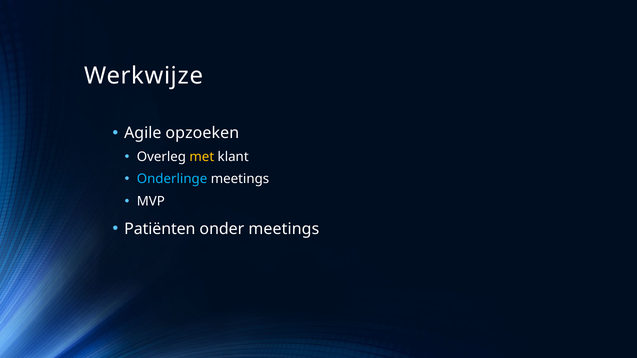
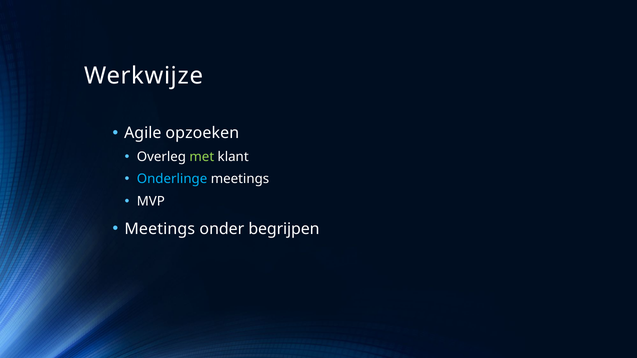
met colour: yellow -> light green (202, 157)
Patiënten: Patiënten -> Meetings (160, 229)
onder meetings: meetings -> begrijpen (284, 229)
